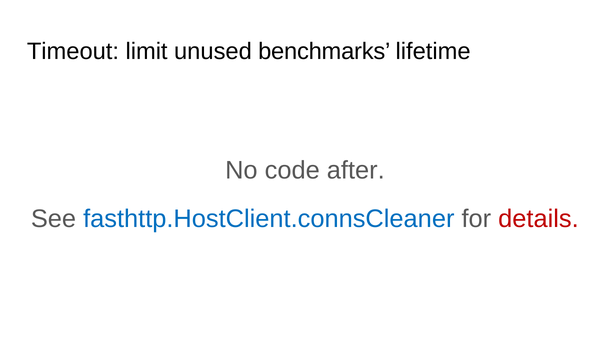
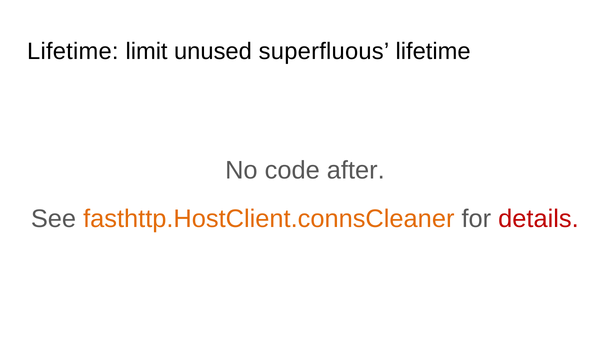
Timeout: Timeout -> Lifetime (73, 52)
benchmarks: benchmarks -> superfluous (324, 52)
fasthttp.HostClient.connsCleaner colour: blue -> orange (269, 219)
